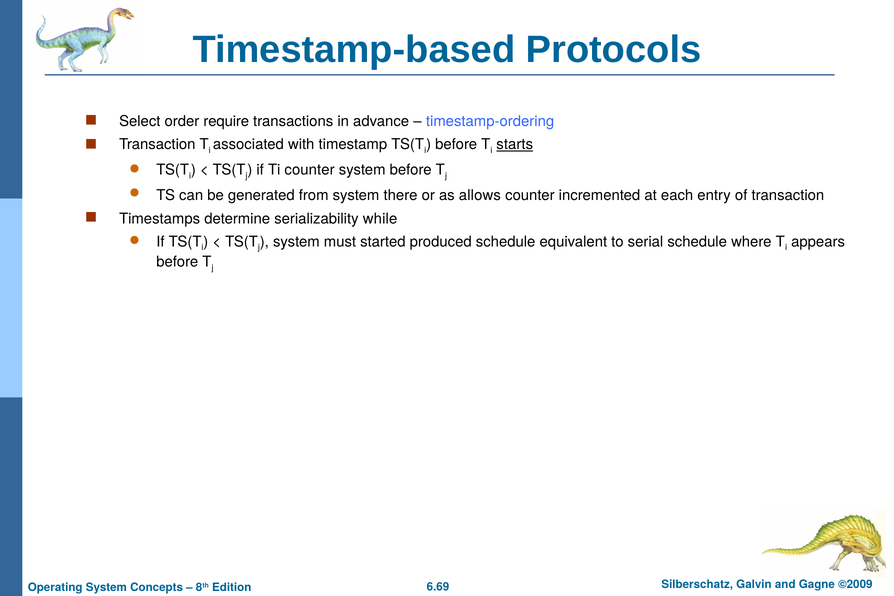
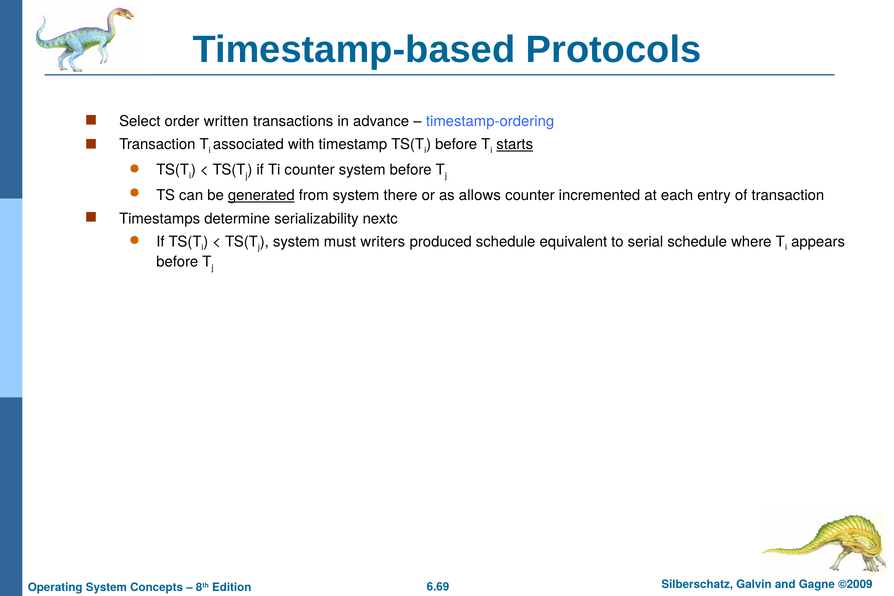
require: require -> written (226, 121)
generated underline: none -> present (261, 196)
while: while -> nextc (380, 219)
started: started -> writers (383, 242)
